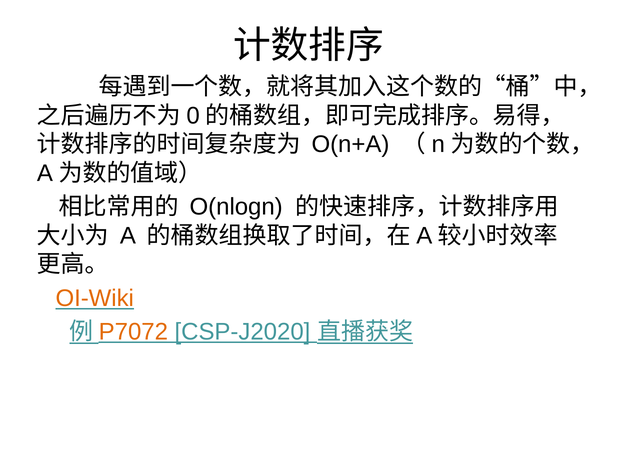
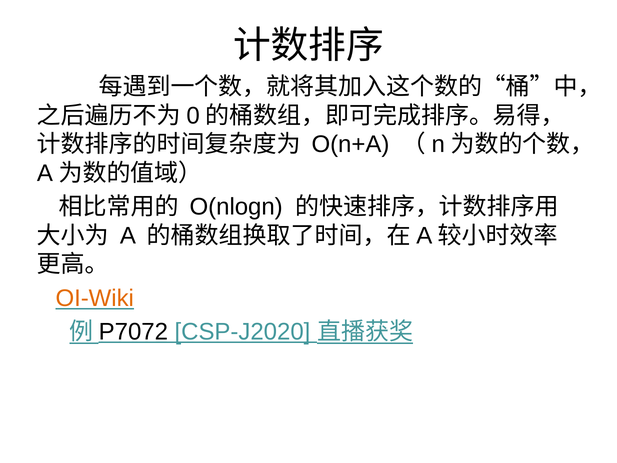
P7072 colour: orange -> black (133, 332)
